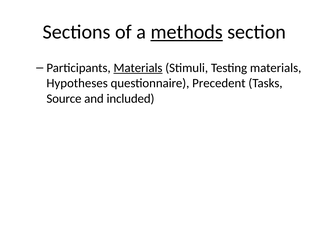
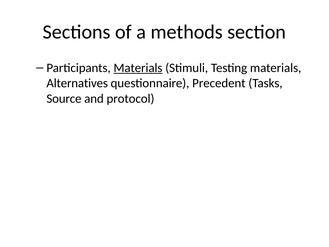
methods underline: present -> none (187, 32)
Hypotheses: Hypotheses -> Alternatives (77, 83)
included: included -> protocol (130, 99)
